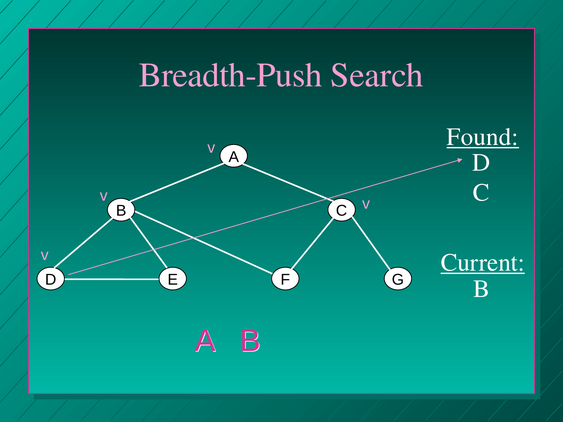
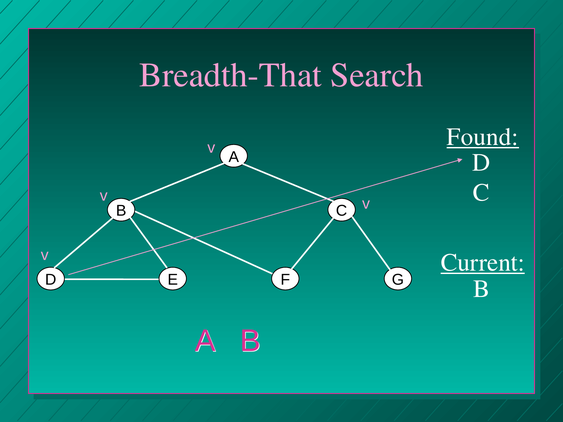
Breadth-Push: Breadth-Push -> Breadth-That (231, 75)
